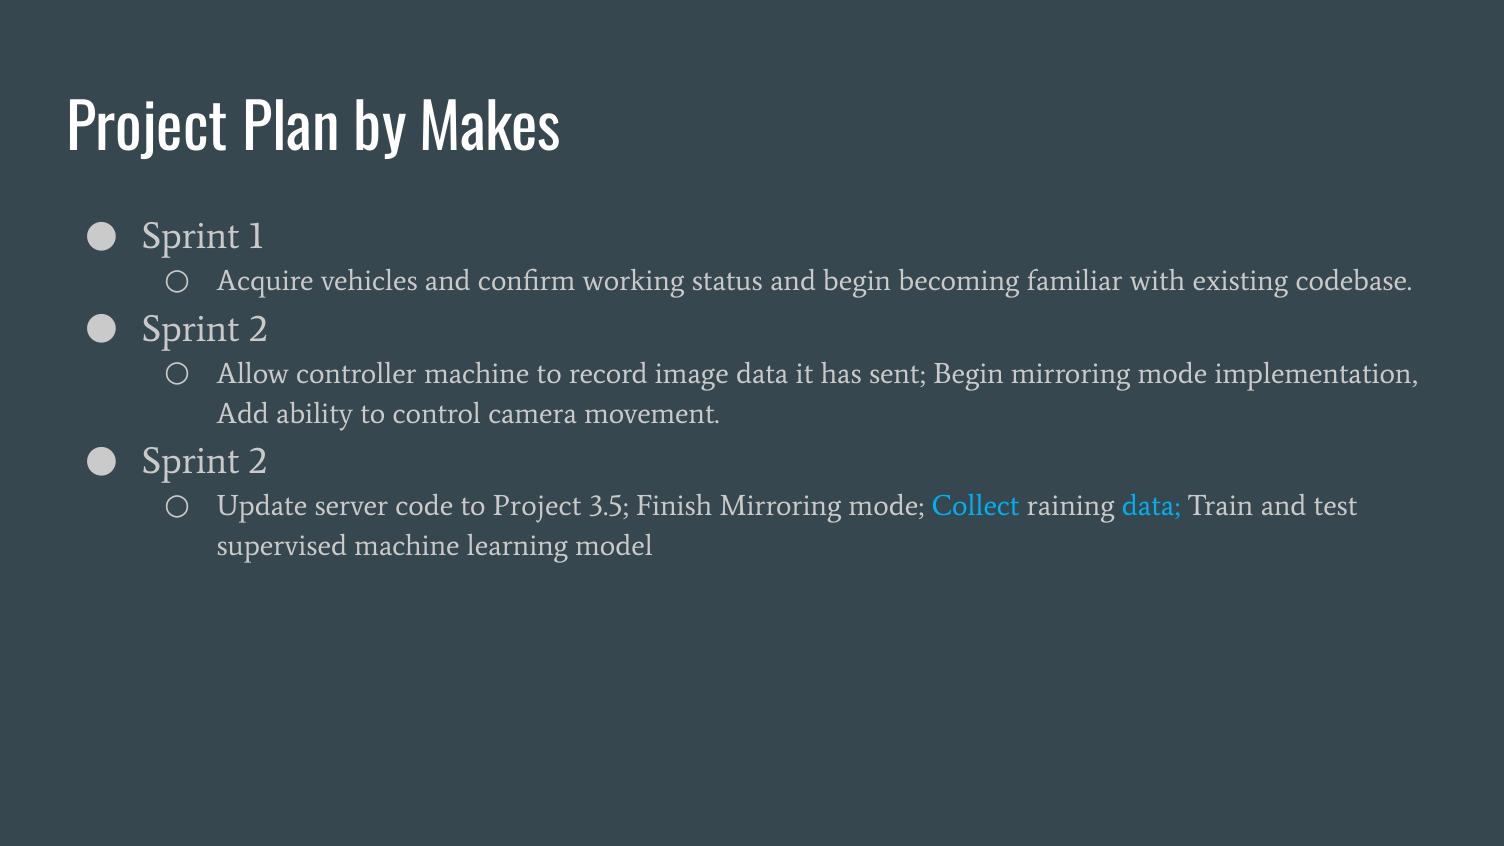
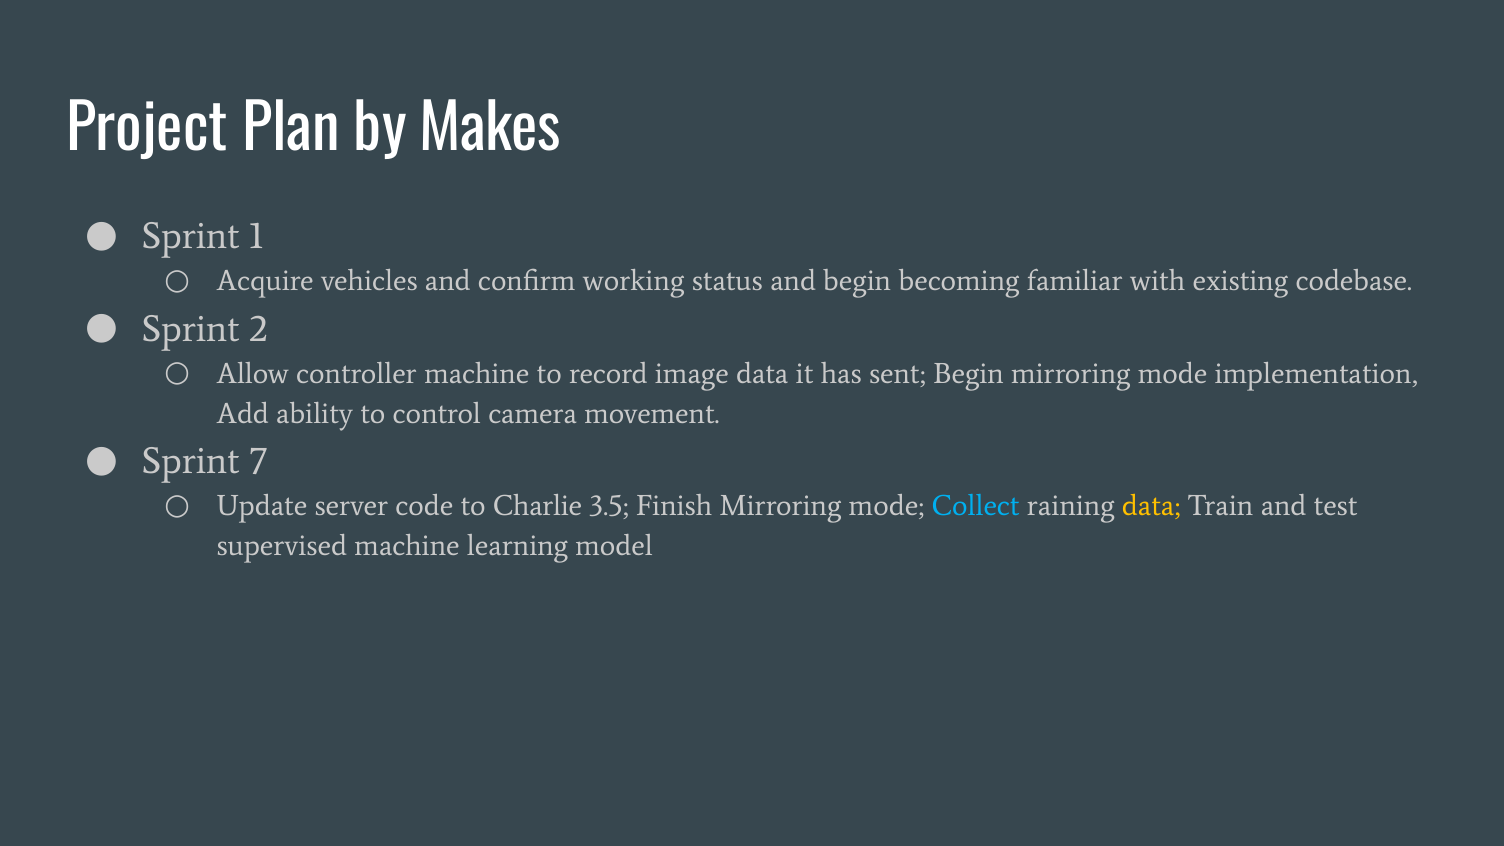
2: 2 -> 7 (258, 461)
to Project: Project -> Charlie (538, 506)
data colour: light blue -> yellow (1151, 506)
